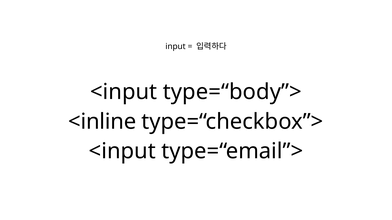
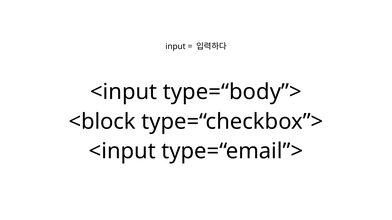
<inline: <inline -> <block (102, 122)
